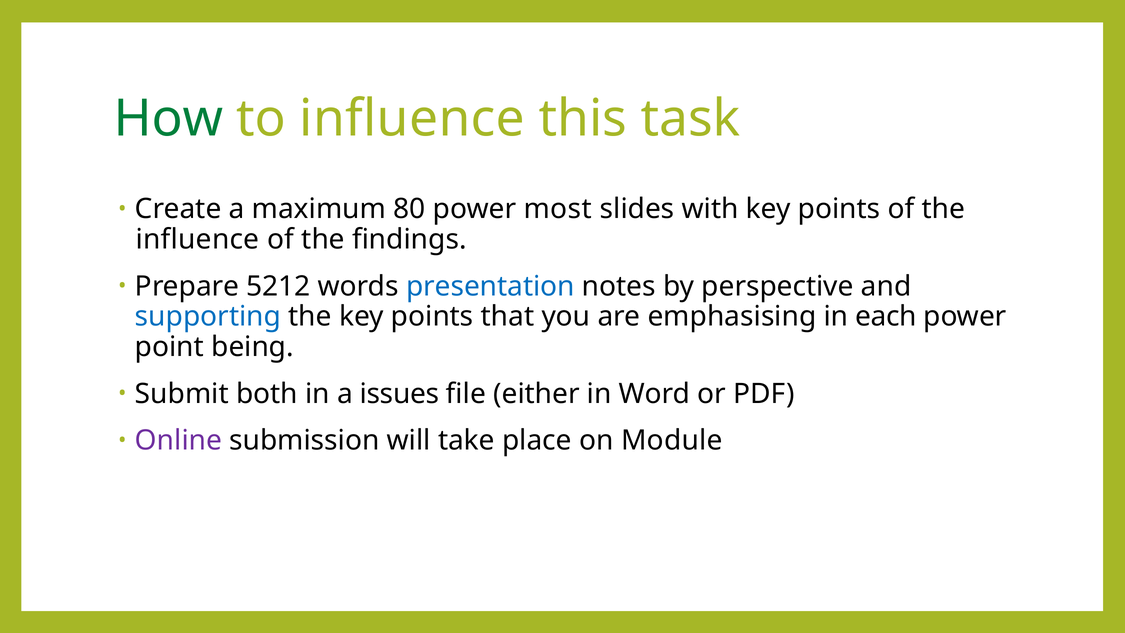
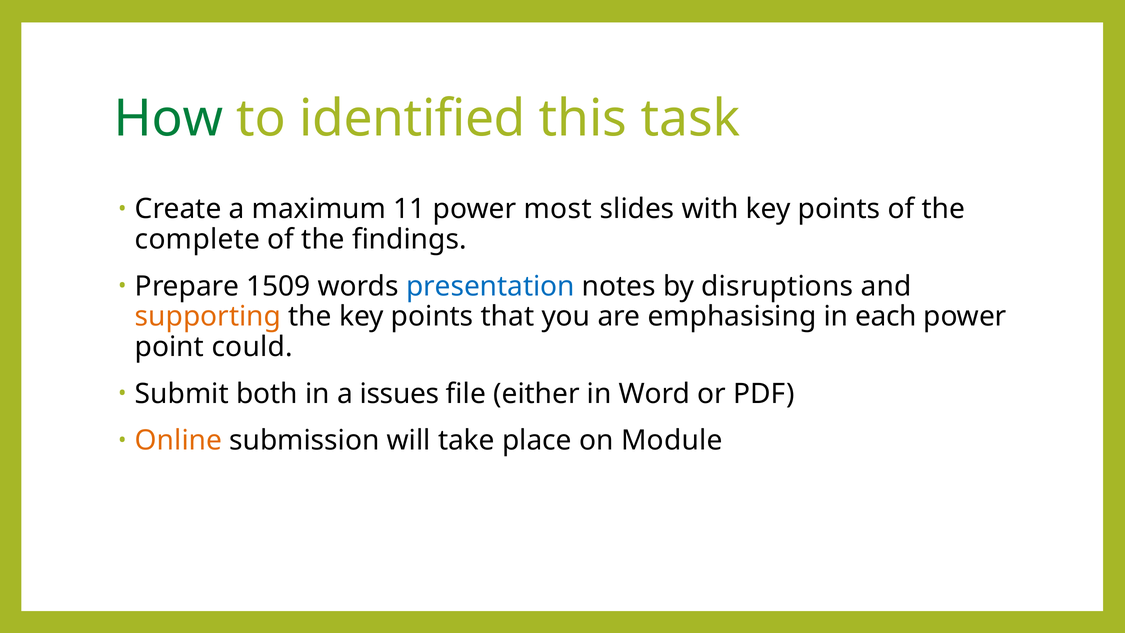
to influence: influence -> identified (413, 118)
80: 80 -> 11 (409, 209)
influence: influence -> complete (197, 239)
5212: 5212 -> 1509 (278, 286)
perspective: perspective -> disruptions (777, 286)
supporting colour: blue -> orange (208, 317)
being: being -> could (252, 347)
Online colour: purple -> orange (179, 440)
